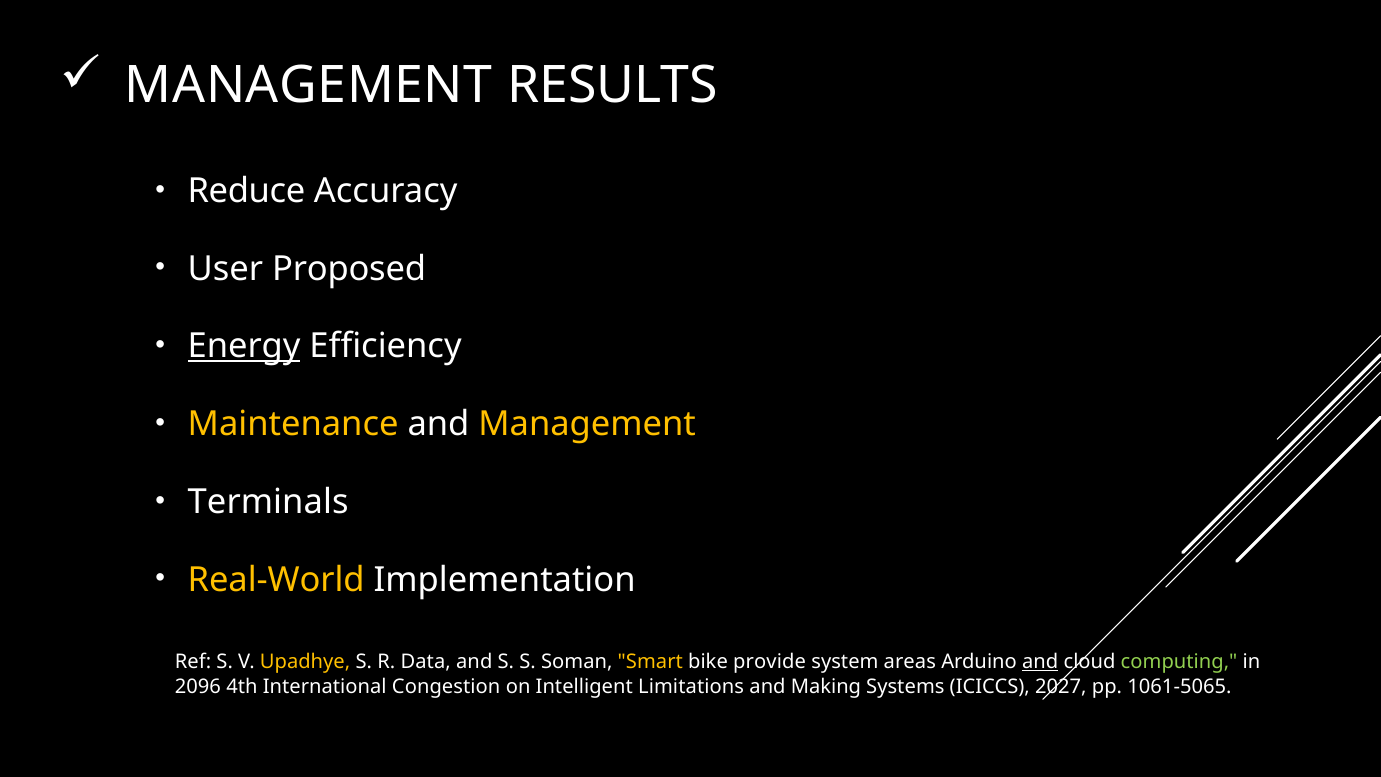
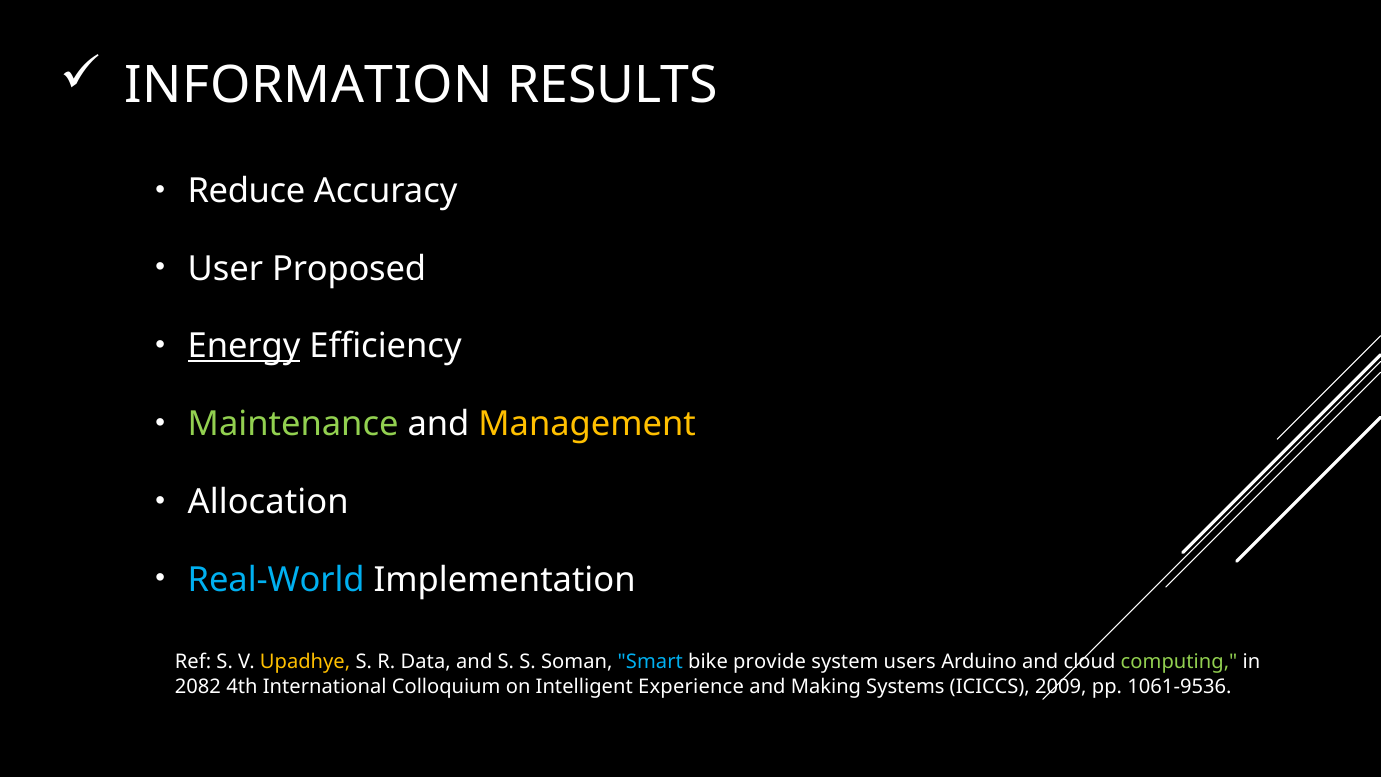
MANAGEMENT: MANAGEMENT -> INFORMATION (309, 86)
Maintenance colour: yellow -> light green (293, 424)
Terminals: Terminals -> Allocation (268, 502)
Real-World colour: yellow -> light blue (276, 579)
Smart colour: yellow -> light blue (650, 662)
areas: areas -> users (910, 662)
and underline: present -> none (1040, 662)
2096: 2096 -> 2082 (198, 686)
Congestion: Congestion -> Colloquium (446, 686)
Limitations: Limitations -> Experience (691, 686)
2027: 2027 -> 2009 (1061, 686)
1061-5065: 1061-5065 -> 1061-9536 (1179, 686)
